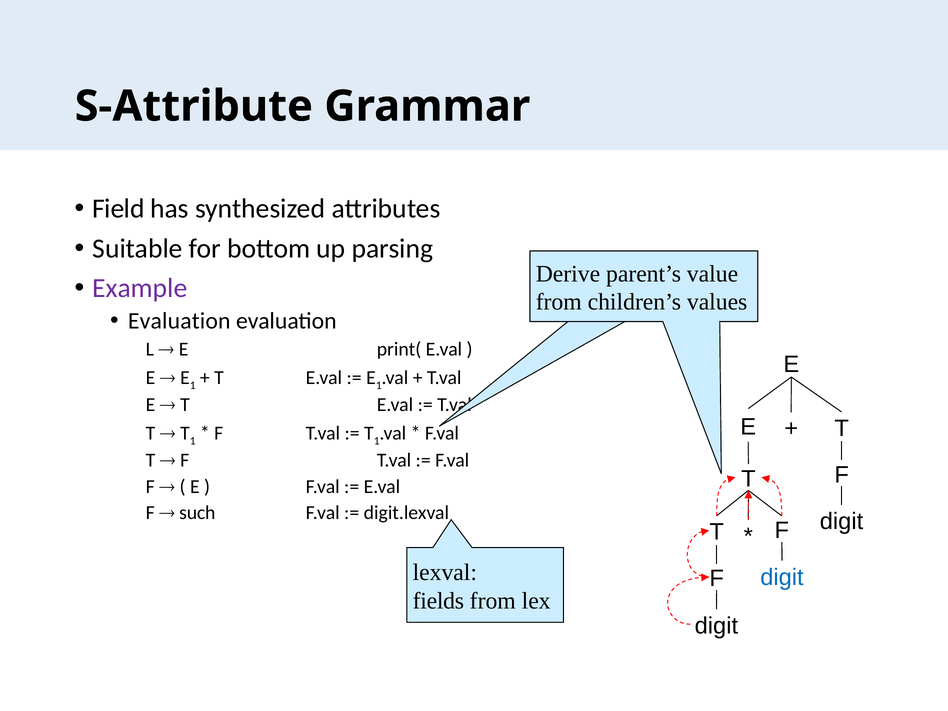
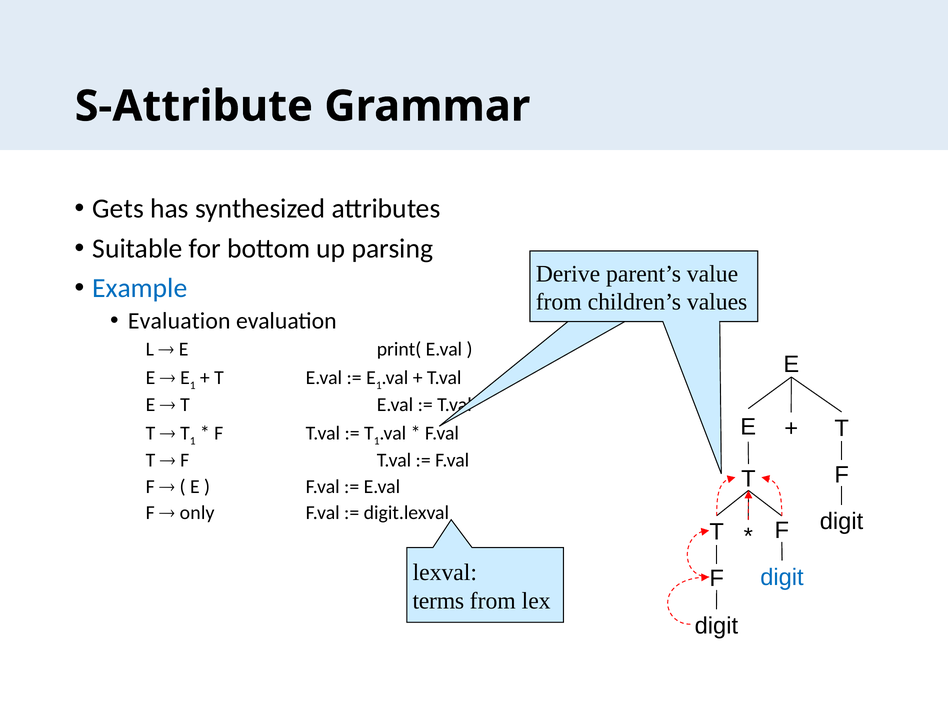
Field: Field -> Gets (118, 209)
Example colour: purple -> blue (140, 288)
such: such -> only (197, 513)
fields: fields -> terms (438, 601)
